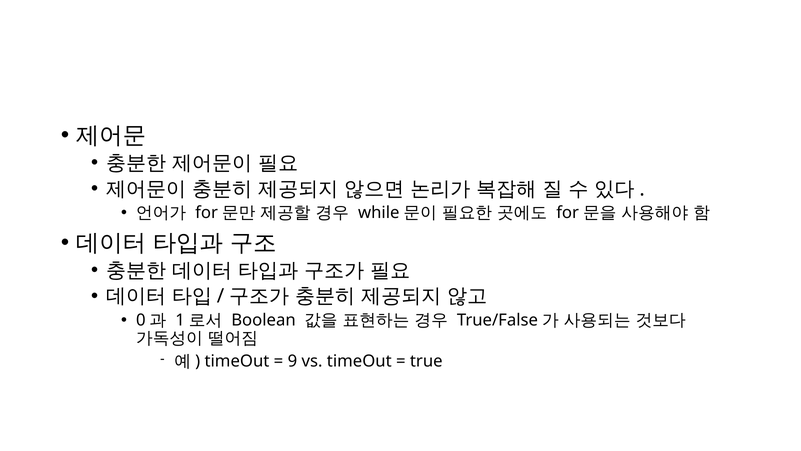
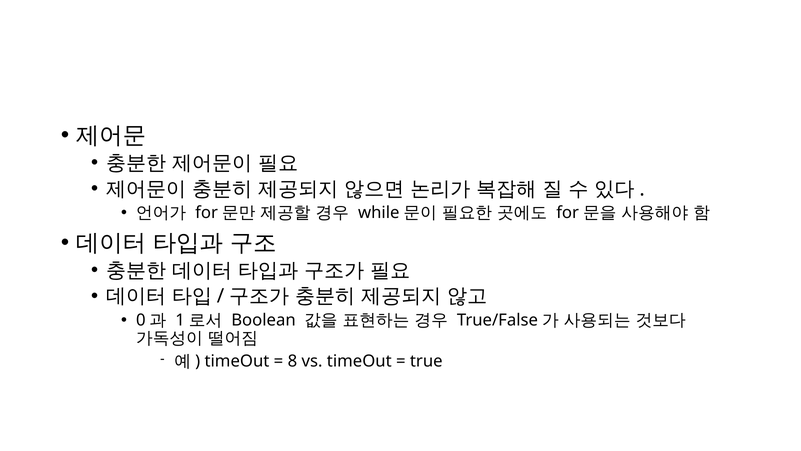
9: 9 -> 8 (292, 361)
